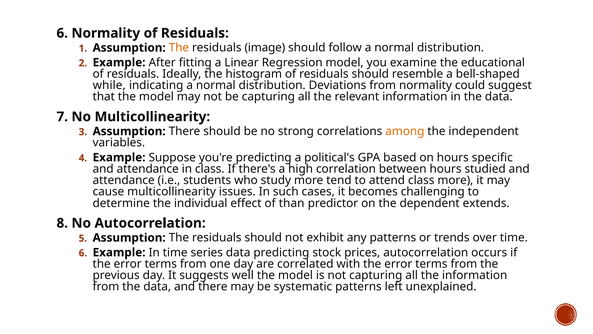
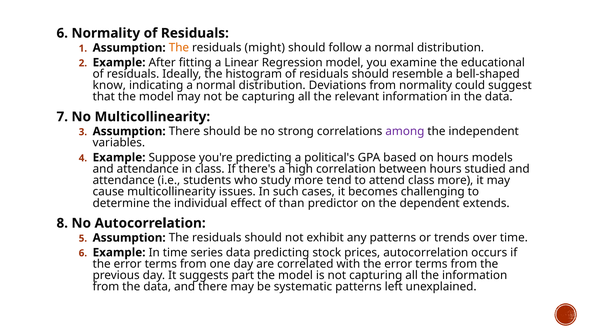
image: image -> might (265, 48)
while: while -> know (109, 85)
among colour: orange -> purple (405, 131)
specific: specific -> models (492, 157)
well: well -> part (243, 275)
